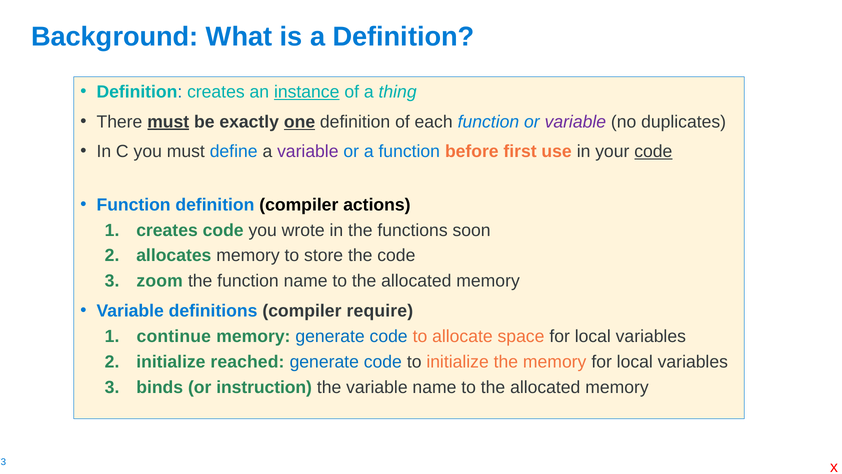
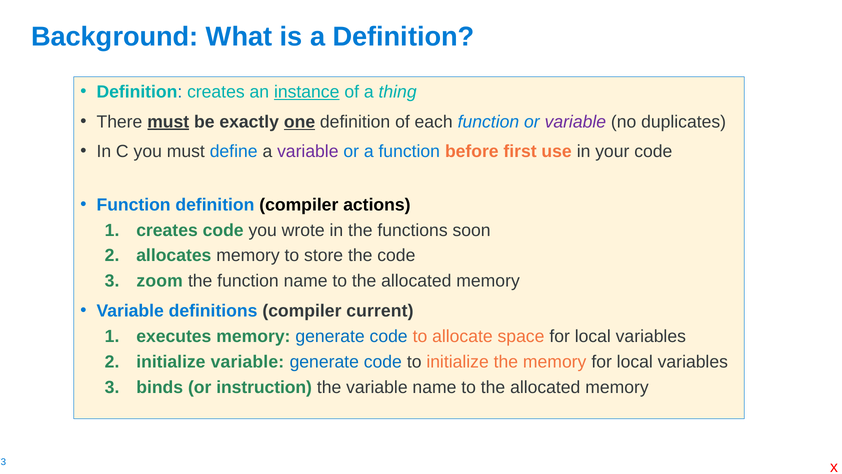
code underline: present -> none (653, 151)
require: require -> current (380, 311)
continue: continue -> executes (174, 336)
initialize reached: reached -> variable (247, 362)
